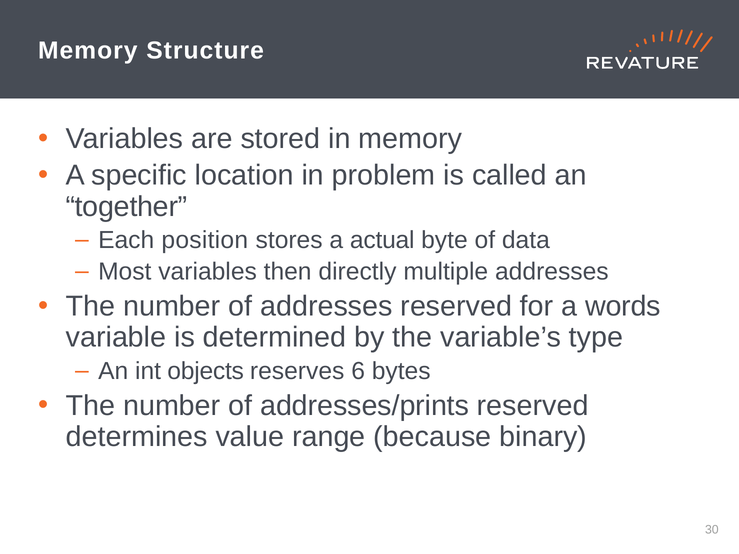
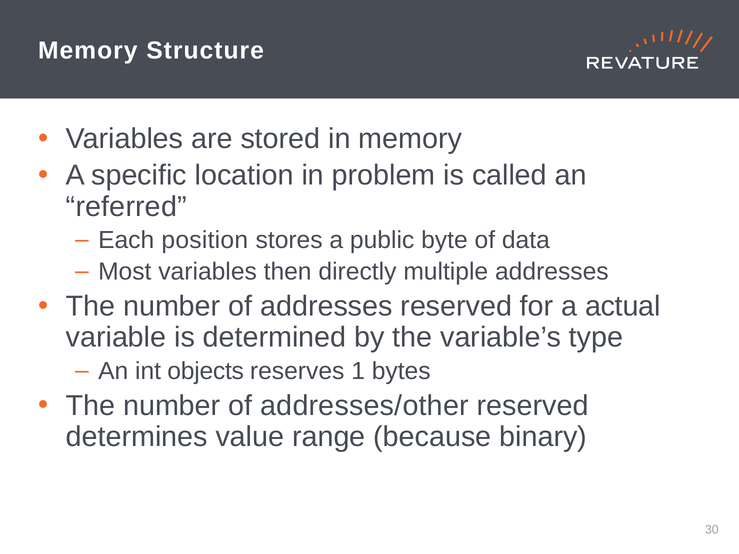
together: together -> referred (126, 207)
actual: actual -> public (382, 240)
words: words -> actual (623, 306)
6: 6 -> 1 (358, 371)
addresses/prints: addresses/prints -> addresses/other (365, 406)
